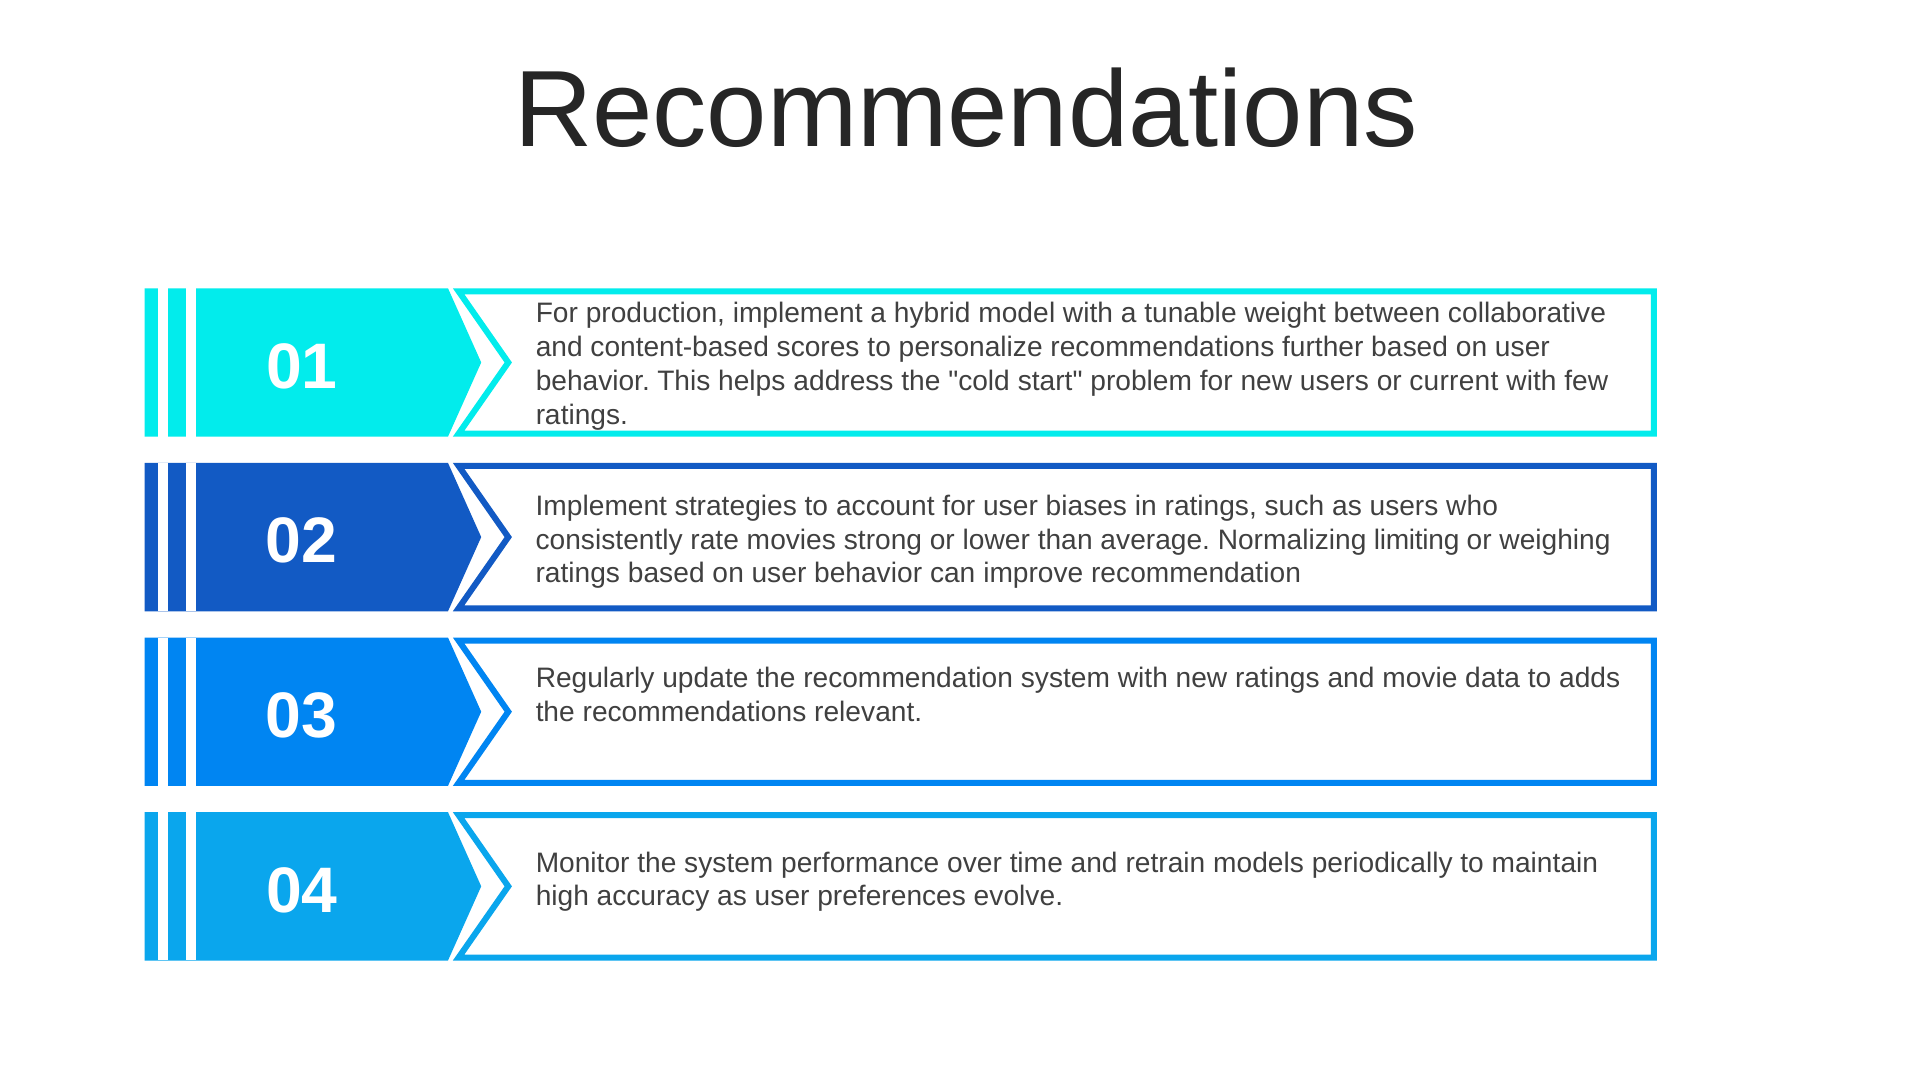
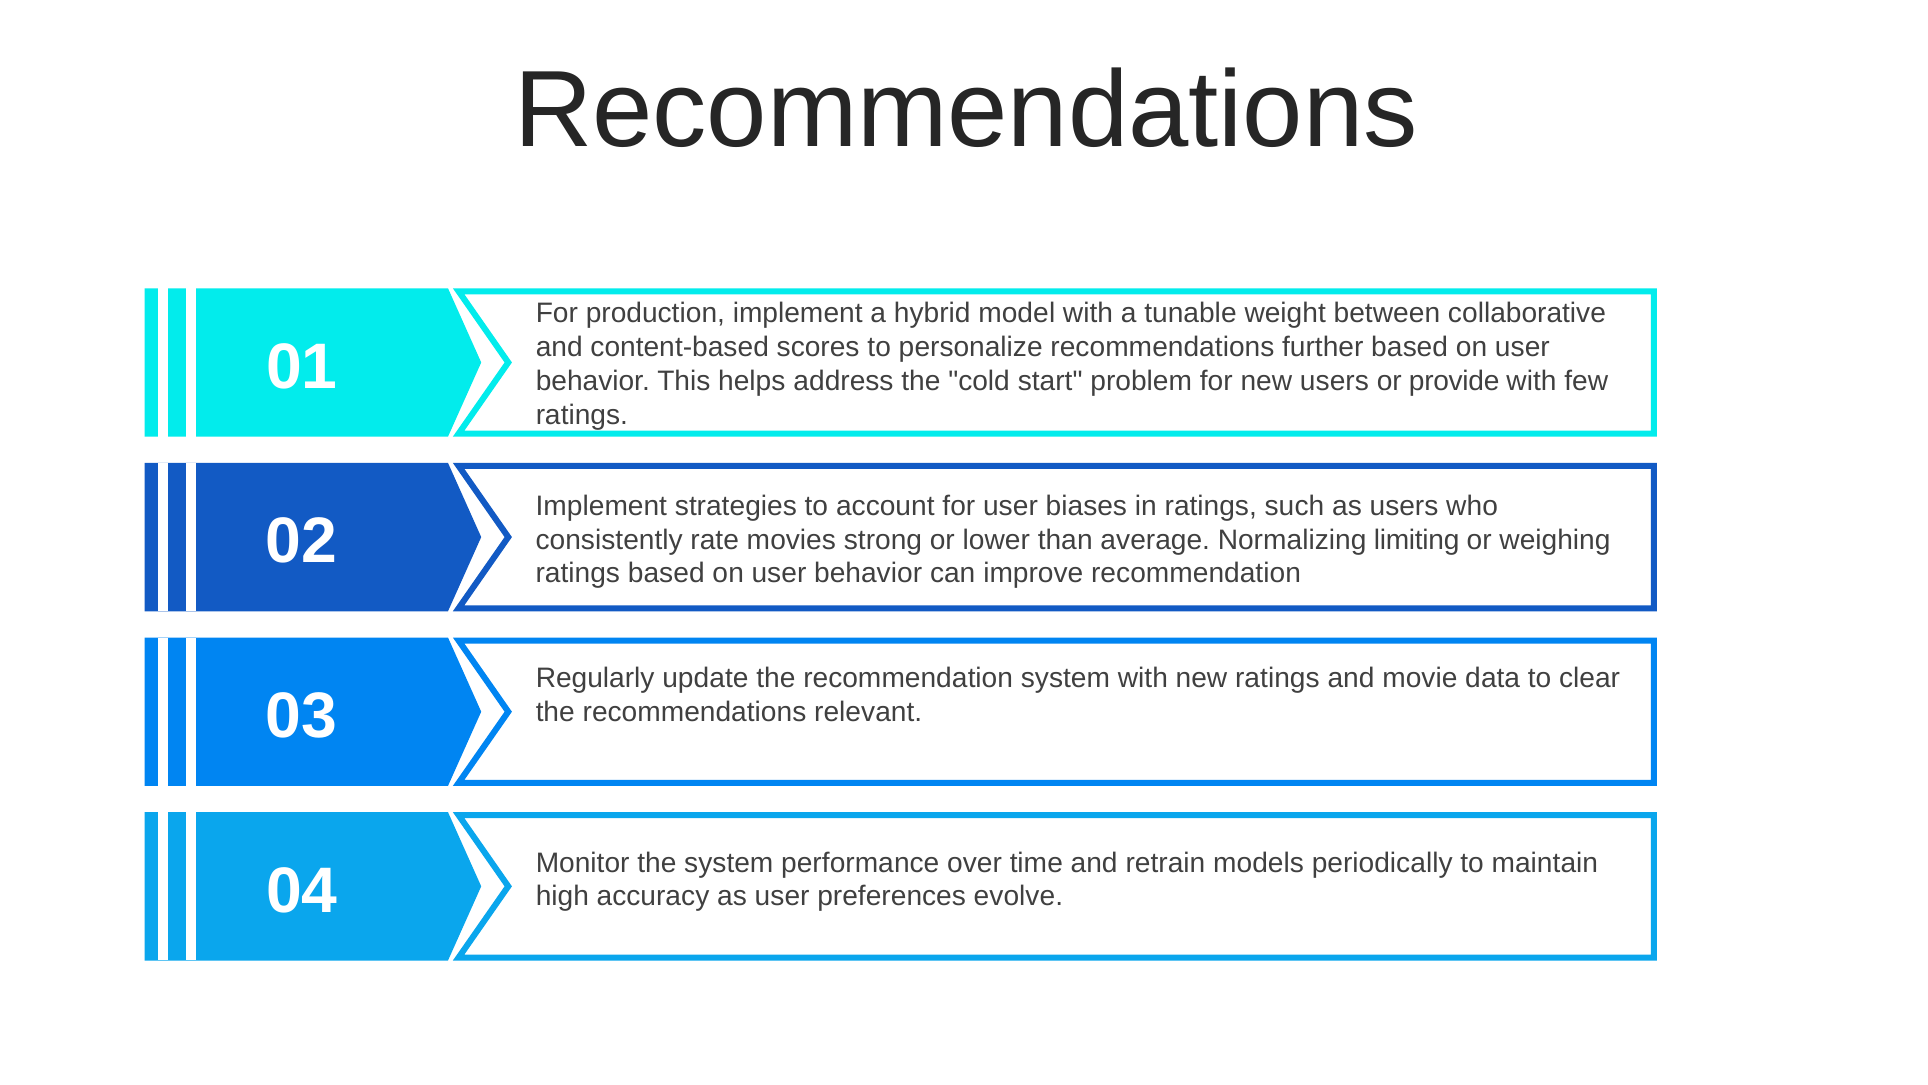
current: current -> provide (1454, 381)
adds: adds -> clear (1590, 678)
